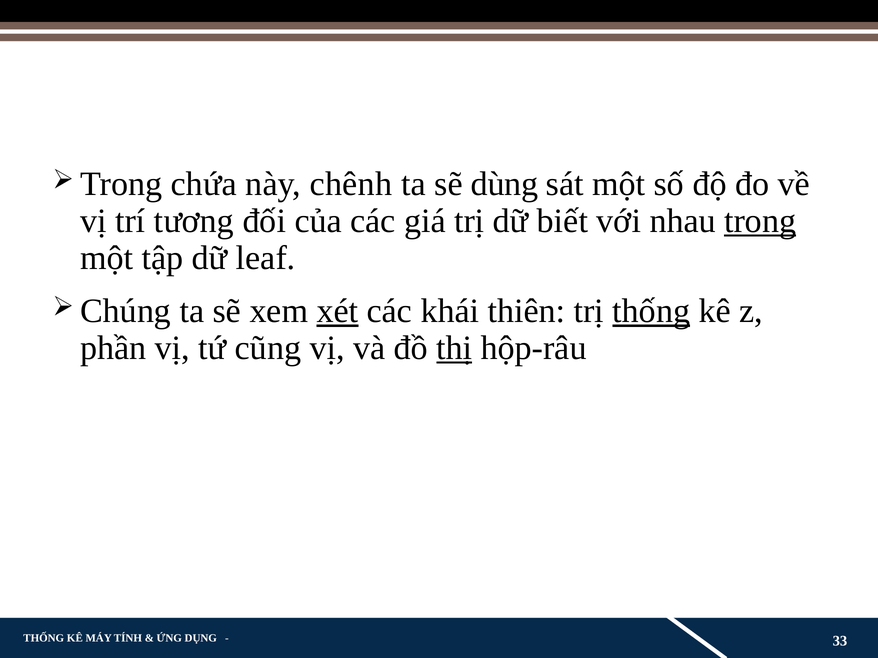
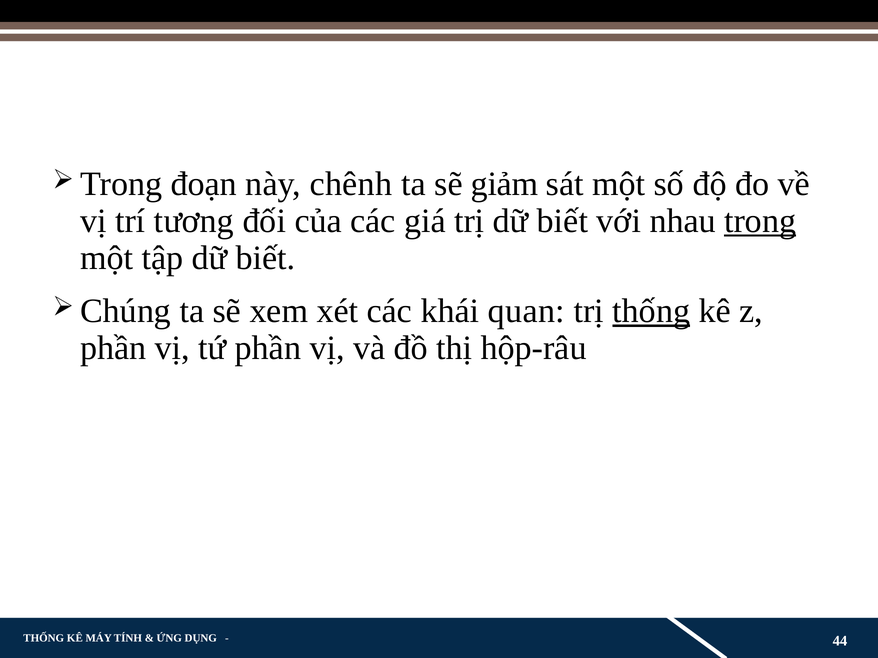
chứa: chứa -> đoạn (204, 184)
dùng: dùng -> giảm (504, 184)
tập dữ leaf: leaf -> biết (266, 258)
xét underline: present -> none (337, 311)
thiên: thiên -> quan (526, 311)
tứ cũng: cũng -> phần (268, 348)
thị underline: present -> none (454, 348)
33: 33 -> 44 (840, 641)
